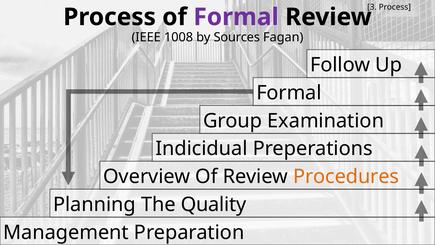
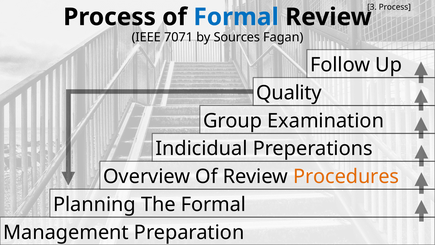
Formal colour: purple -> blue (236, 17)
1008: 1008 -> 7071 (179, 37)
Formal: Formal -> Quality (289, 93)
The Quality: Quality -> Formal (213, 204)
